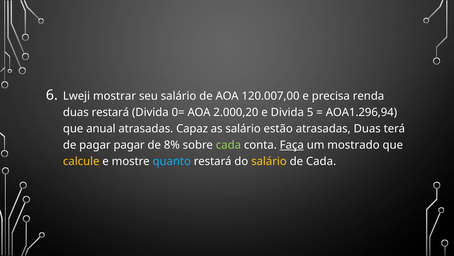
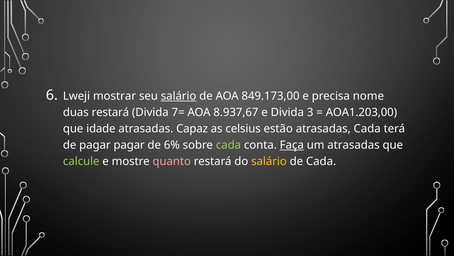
salário underline: none -> present (179, 96)
120.007,00: 120.007,00 -> 849.173,00 (271, 96)
renda: renda -> nome (368, 96)
0=: 0= -> 7= (178, 112)
2.000,20: 2.000,20 -> 8.937,67 (236, 112)
5: 5 -> 3 (310, 112)
AOA1.296,94: AOA1.296,94 -> AOA1.203,00 (361, 112)
anual: anual -> idade (101, 128)
as salário: salário -> celsius (243, 128)
atrasadas Duas: Duas -> Cada (367, 128)
8%: 8% -> 6% (172, 145)
um mostrado: mostrado -> atrasadas (353, 145)
calcule colour: yellow -> light green (81, 161)
quanto colour: light blue -> pink (172, 161)
